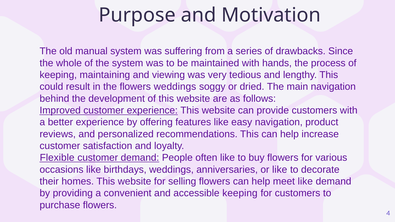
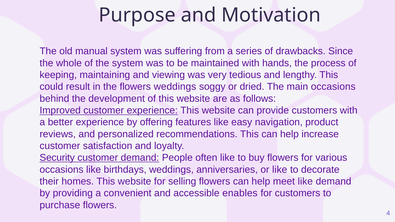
main navigation: navigation -> occasions (333, 87)
Flexible: Flexible -> Security (57, 158)
accessible keeping: keeping -> enables (240, 193)
